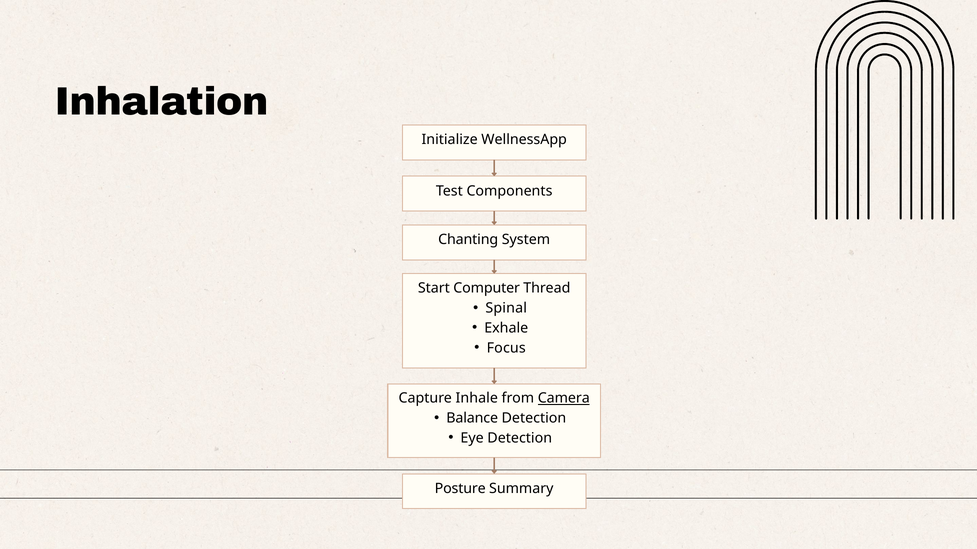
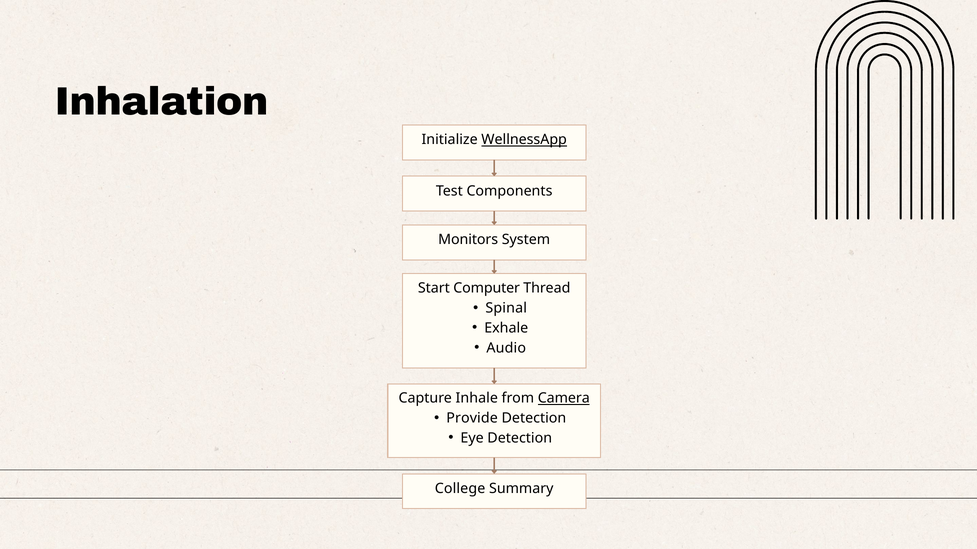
WellnessApp underline: none -> present (524, 140)
Chanting: Chanting -> Monitors (468, 240)
Focus: Focus -> Audio (506, 348)
Balance: Balance -> Provide (472, 419)
Posture: Posture -> College (460, 489)
